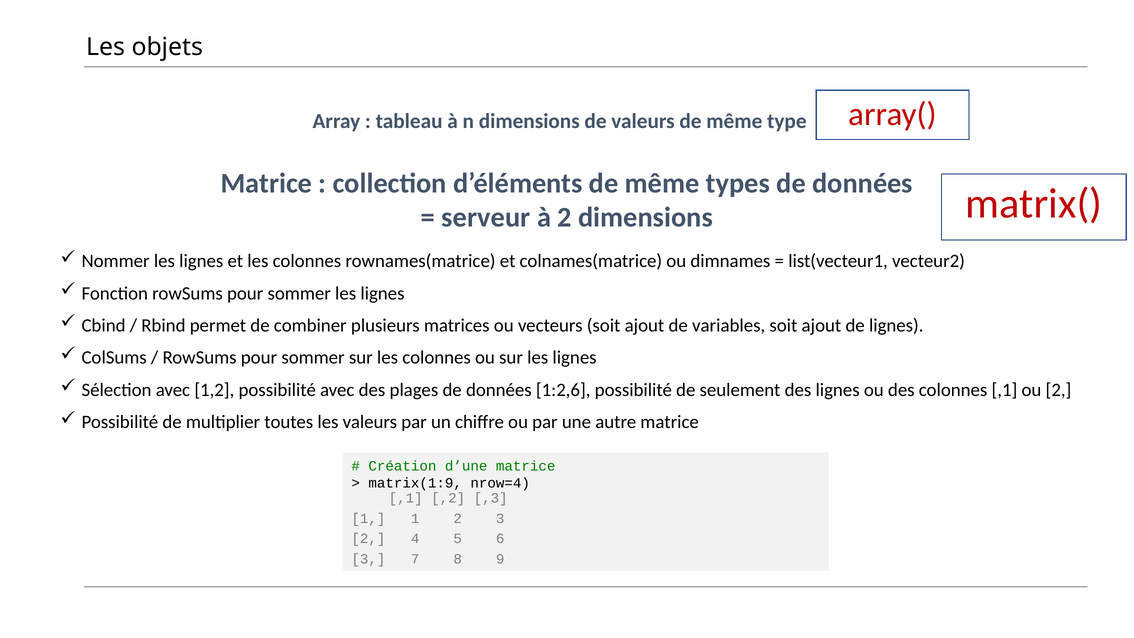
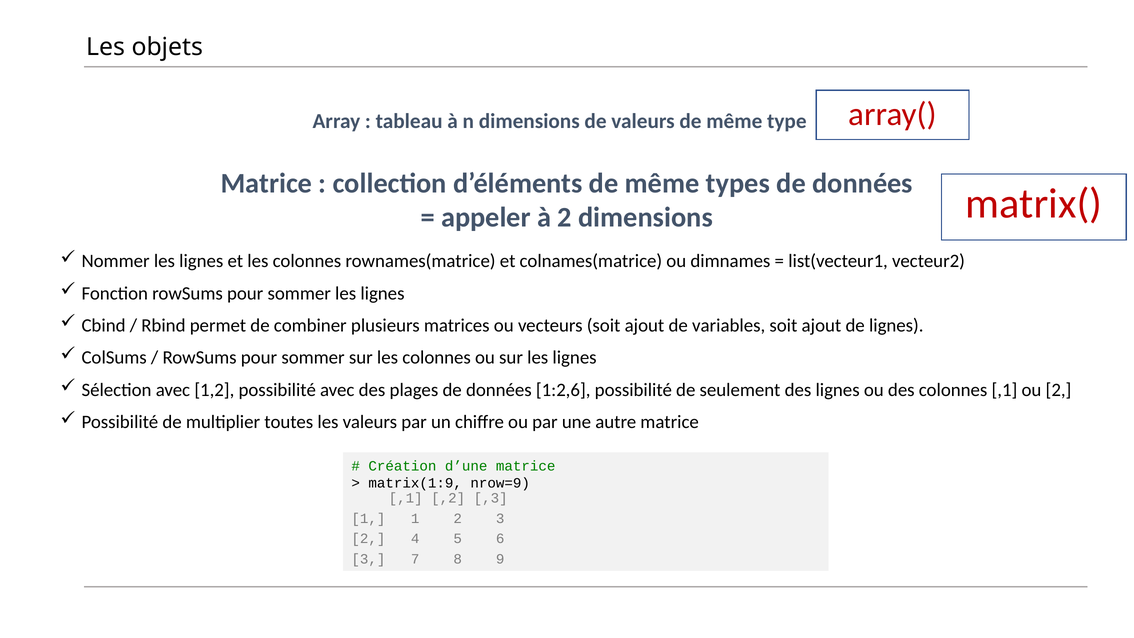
serveur: serveur -> appeler (486, 217)
nrow=4: nrow=4 -> nrow=9 (500, 483)
